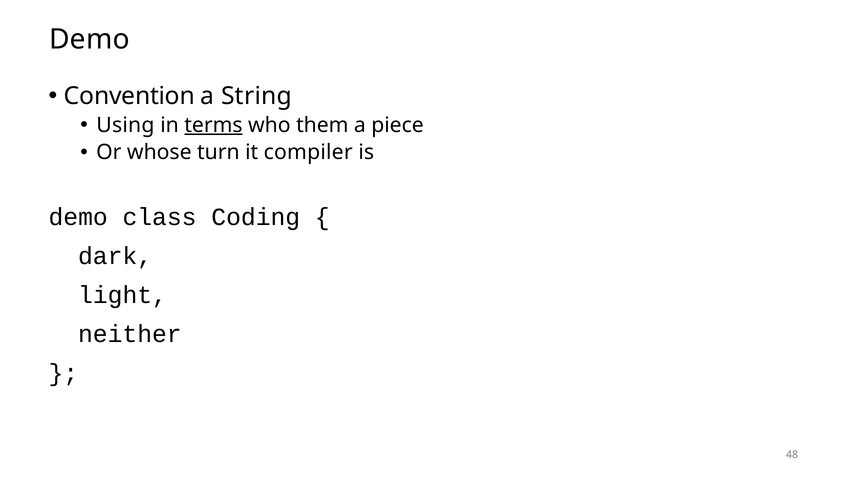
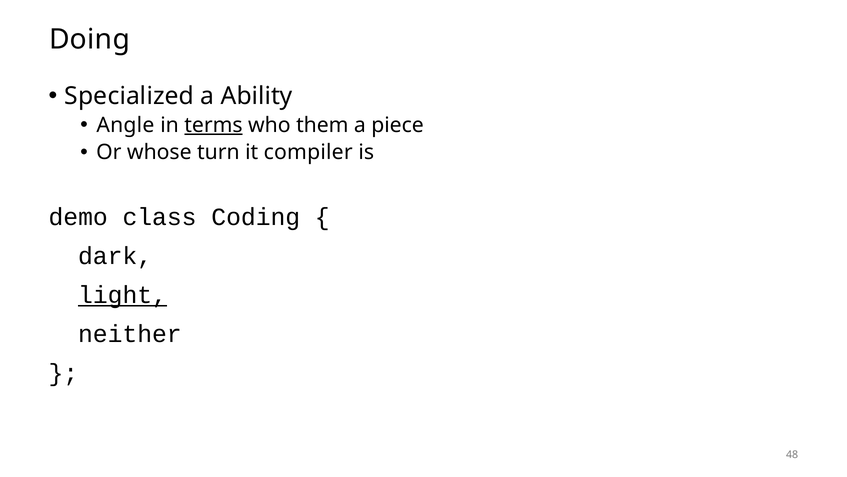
Demo: Demo -> Doing (89, 40)
Convention: Convention -> Specialized (129, 96)
String: String -> Ability (257, 96)
Using: Using -> Angle (125, 125)
light underline: none -> present (123, 295)
